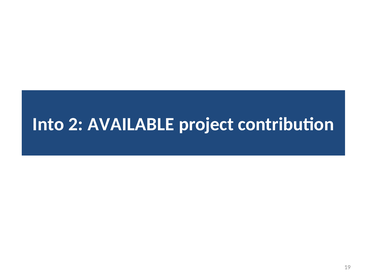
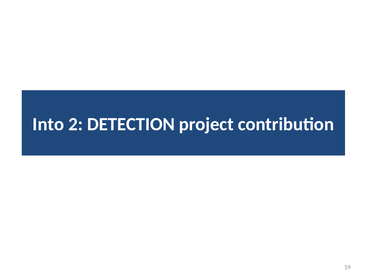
AVAILABLE: AVAILABLE -> DETECTION (131, 124)
